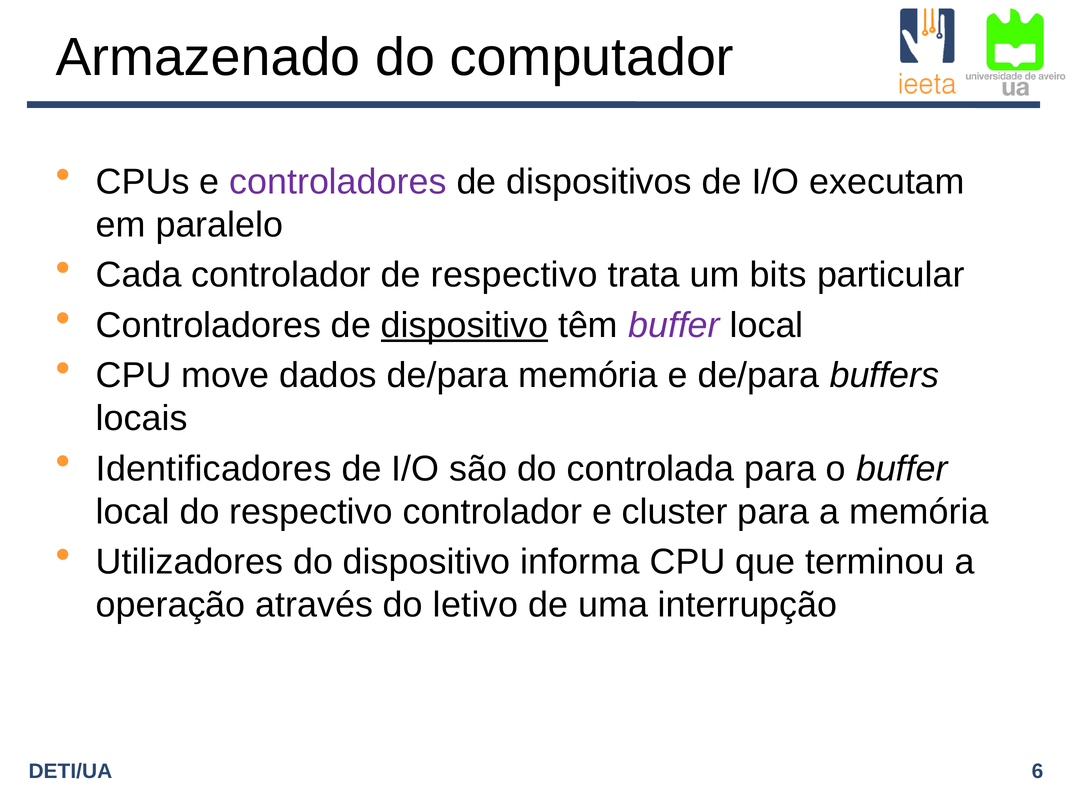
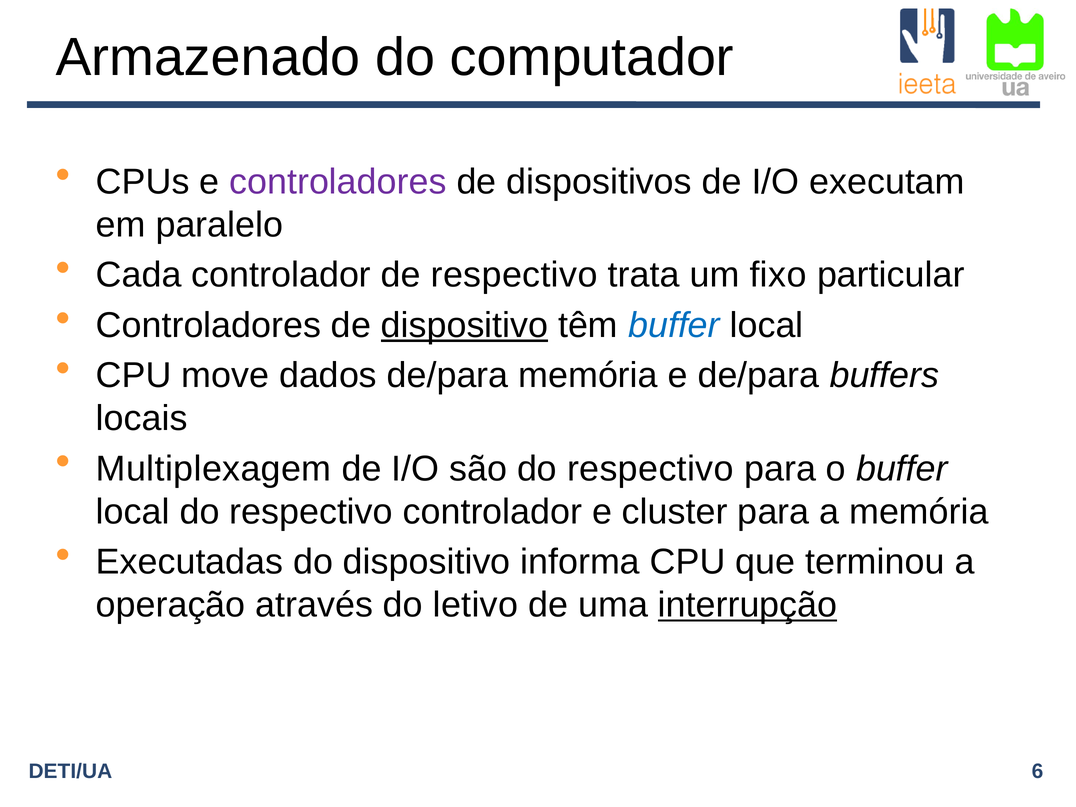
bits: bits -> fixo (778, 275)
buffer colour: purple -> blue (674, 325)
Identificadores: Identificadores -> Multiplexagem (214, 469)
são do controlada: controlada -> respectivo (650, 469)
Utilizadores: Utilizadores -> Executadas (190, 562)
interrupção underline: none -> present (748, 605)
